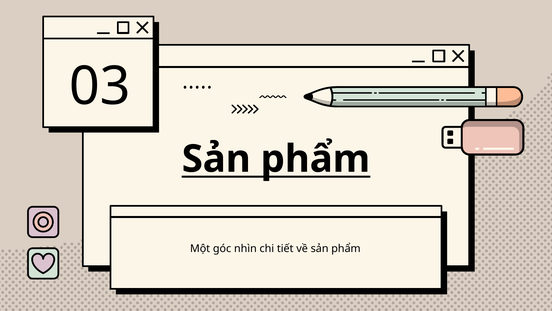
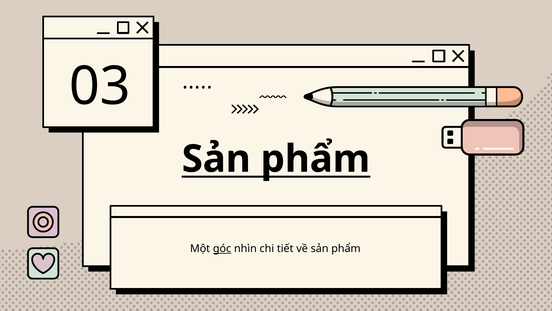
góc underline: none -> present (222, 248)
